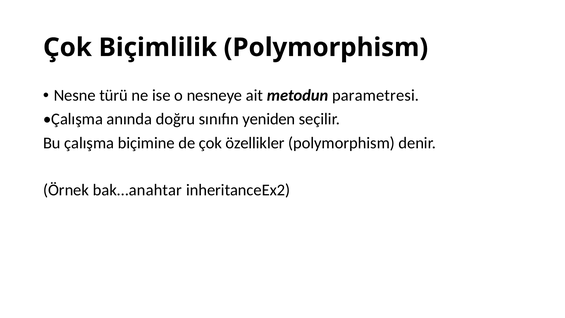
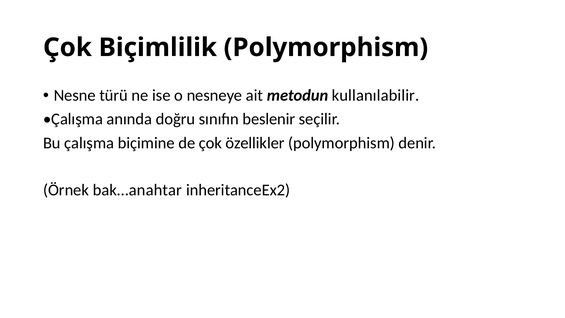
parametresi: parametresi -> kullanılabilir (376, 95)
yeniden: yeniden -> beslenir (269, 119)
